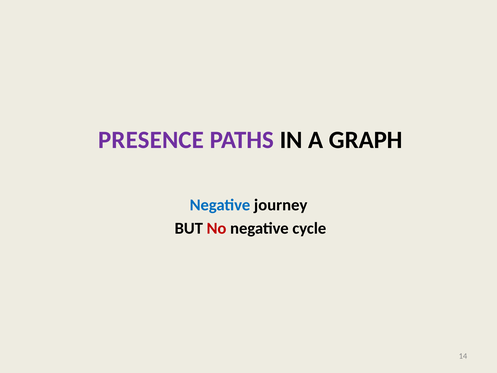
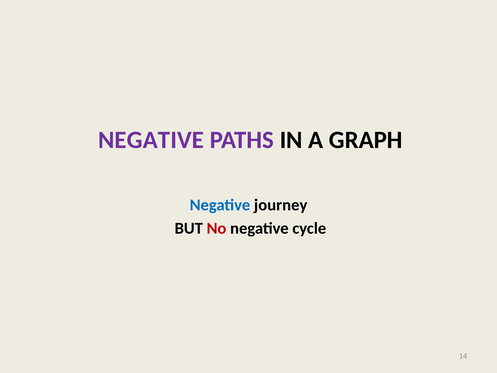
PRESENCE: PRESENCE -> NEGATIVE (151, 140)
